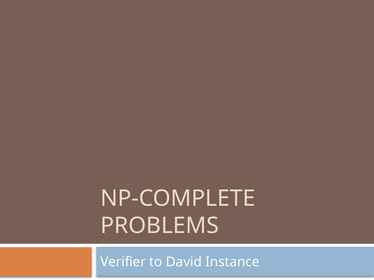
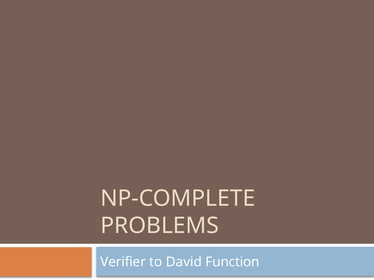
Instance: Instance -> Function (232, 262)
